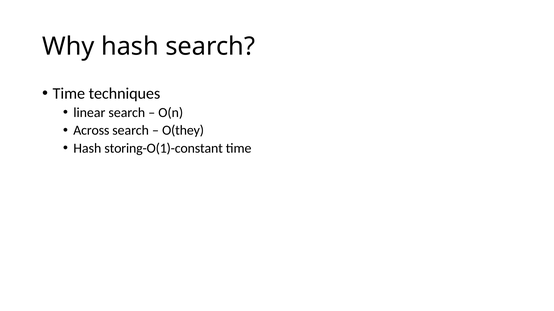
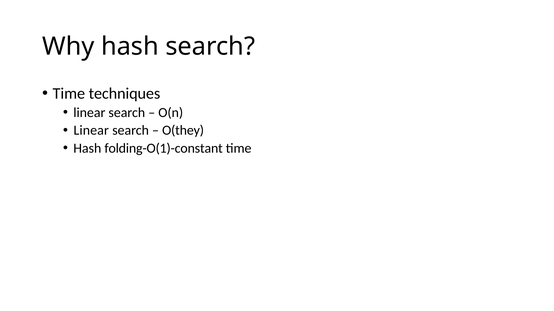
Across: Across -> Linear (91, 131)
storing-O(1)-constant: storing-O(1)-constant -> folding-O(1)-constant (164, 148)
